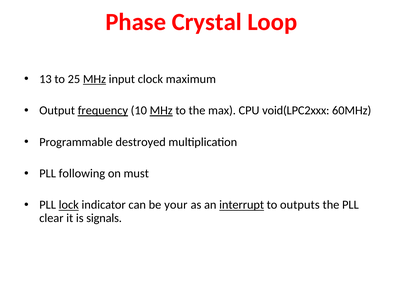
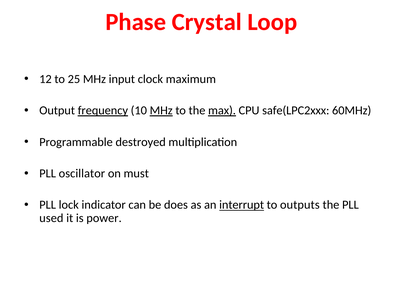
13: 13 -> 12 (46, 79)
MHz underline: present -> none (94, 79)
max underline: none -> present (222, 111)
void(LPC2xxx: void(LPC2xxx -> safe(LPC2xxx (296, 111)
following: following -> oscillator (82, 174)
lock underline: present -> none (69, 205)
your: your -> does (176, 205)
clear: clear -> used (51, 218)
signals: signals -> power (104, 218)
